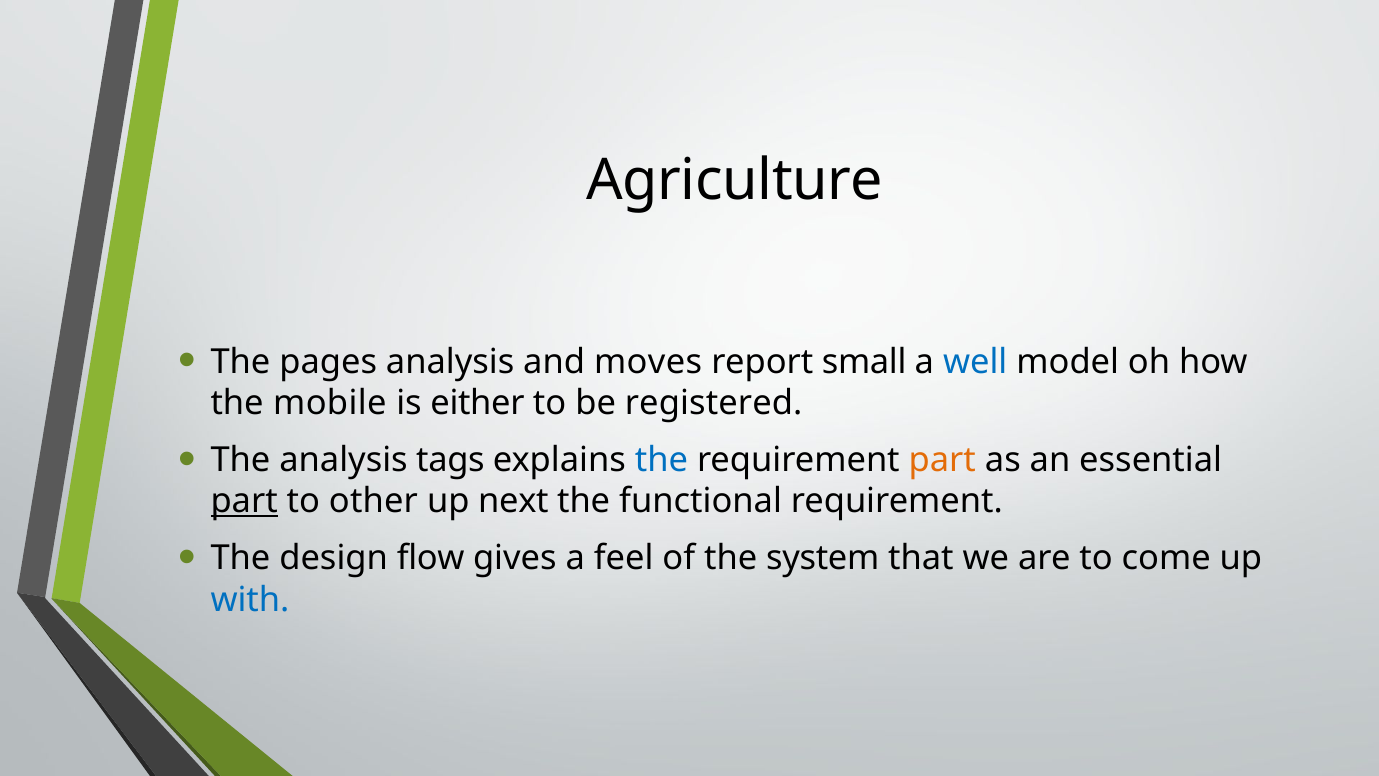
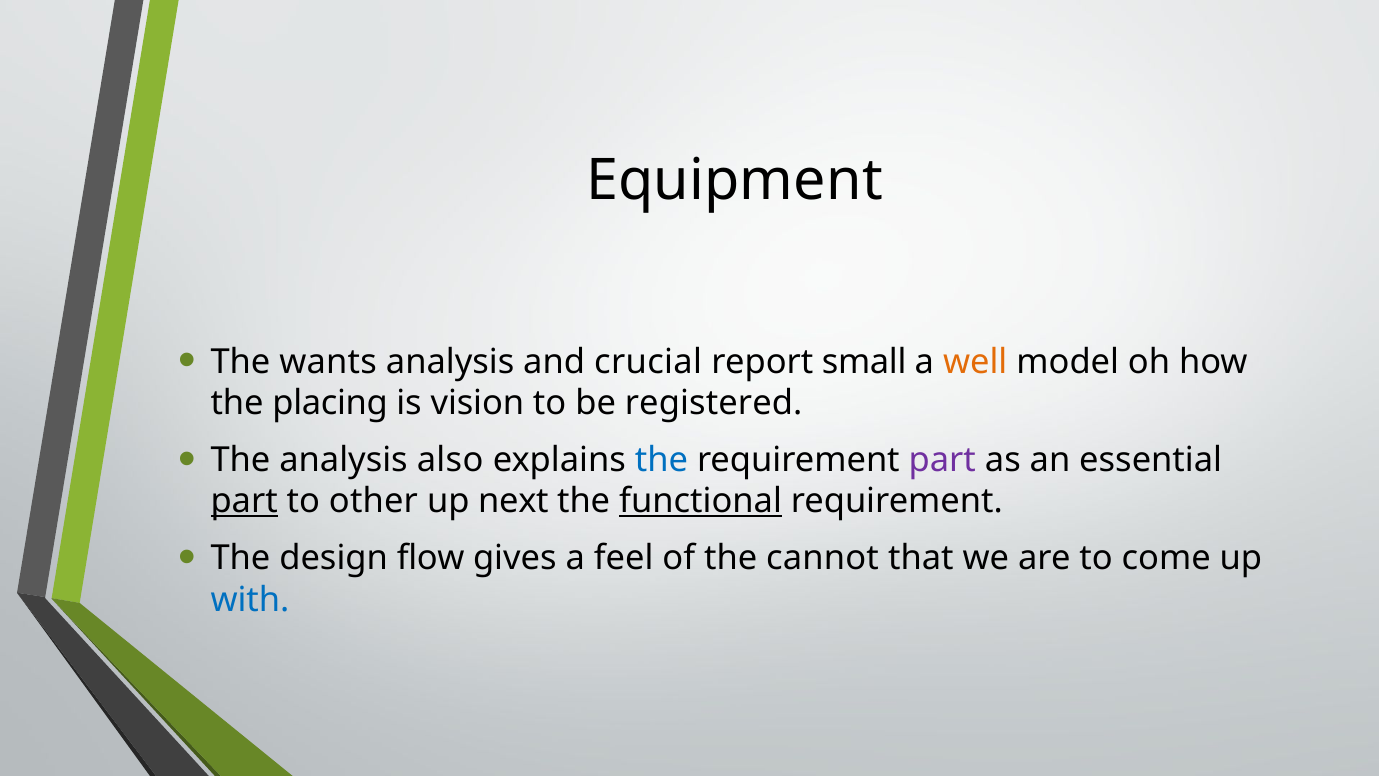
Agriculture: Agriculture -> Equipment (734, 181)
pages: pages -> wants (328, 362)
moves: moves -> crucial (648, 362)
well colour: blue -> orange (975, 362)
mobile: mobile -> placing (330, 403)
either: either -> vision (477, 403)
tags: tags -> also (450, 460)
part colour: orange -> purple (942, 460)
functional underline: none -> present (701, 501)
system: system -> cannot (823, 558)
